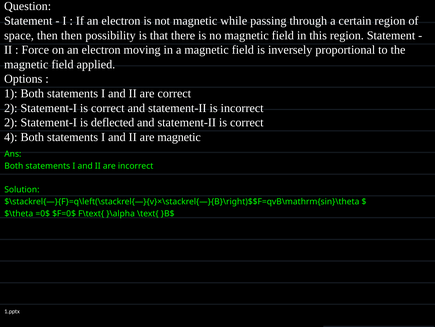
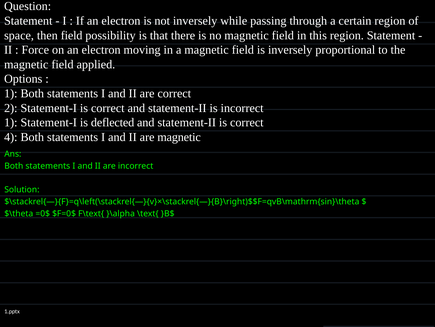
not magnetic: magnetic -> inversely (195, 21)
then then: then -> field (72, 35)
2: 2 -> 1 (11, 122)
